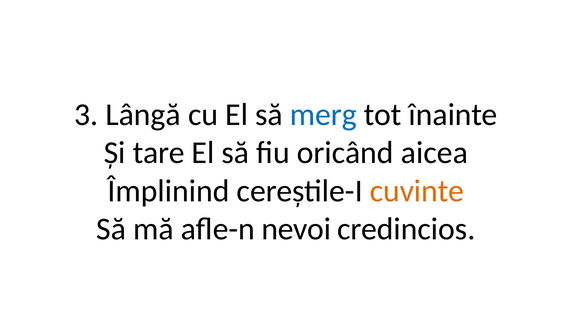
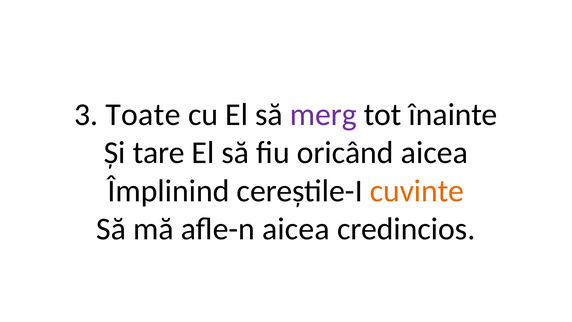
Lângă: Lângă -> Toate (143, 114)
merg colour: blue -> purple (323, 114)
afle-n nevoi: nevoi -> aicea (296, 229)
